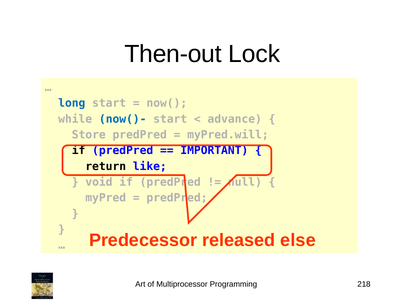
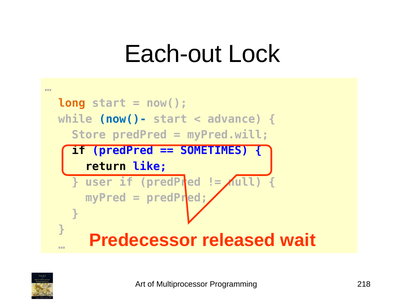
Then-out: Then-out -> Each-out (173, 54)
long colour: blue -> orange (72, 103)
IMPORTANT: IMPORTANT -> SOMETIMES (214, 150)
void: void -> user (99, 182)
else: else -> wait (298, 240)
